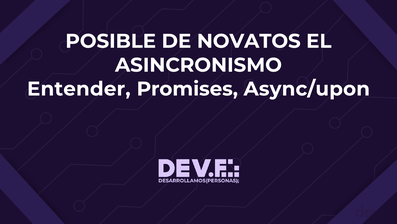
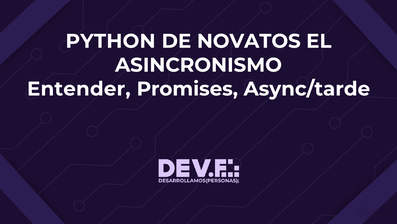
POSIBLE: POSIBLE -> PYTHON (111, 41)
Async/upon: Async/upon -> Async/tarde (307, 89)
